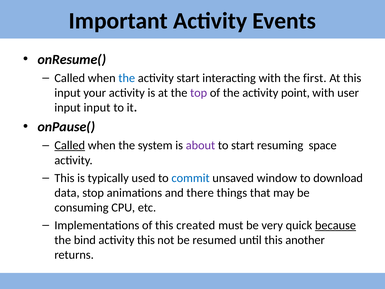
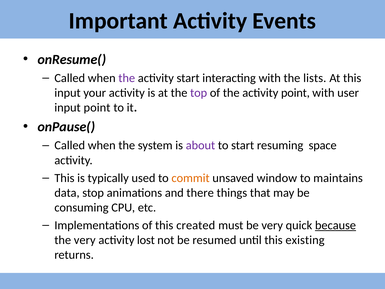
the colour: blue -> purple (127, 78)
first: first -> lists (315, 78)
input input: input -> point (97, 107)
Called underline: present -> none (70, 145)
commit colour: blue -> orange (191, 178)
download: download -> maintains (338, 178)
the bind: bind -> very (85, 240)
activity this: this -> lost (146, 240)
another: another -> existing (305, 240)
